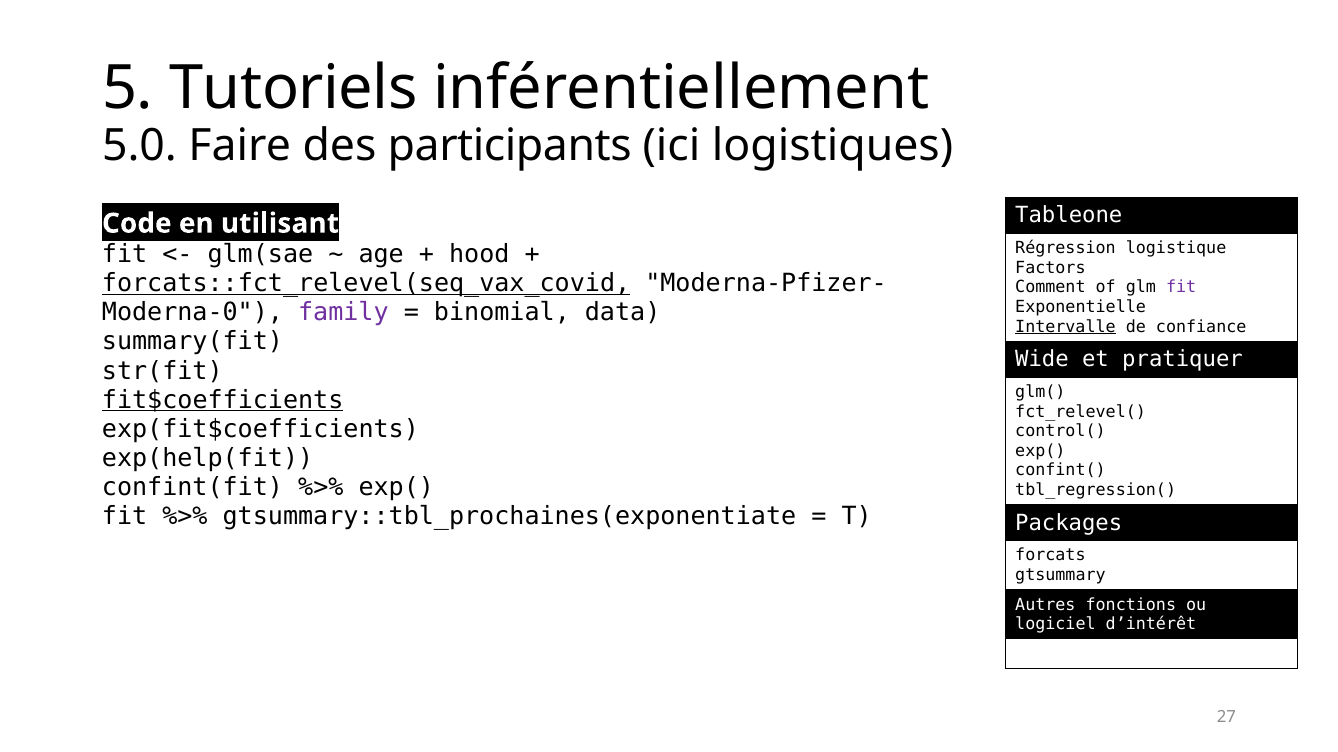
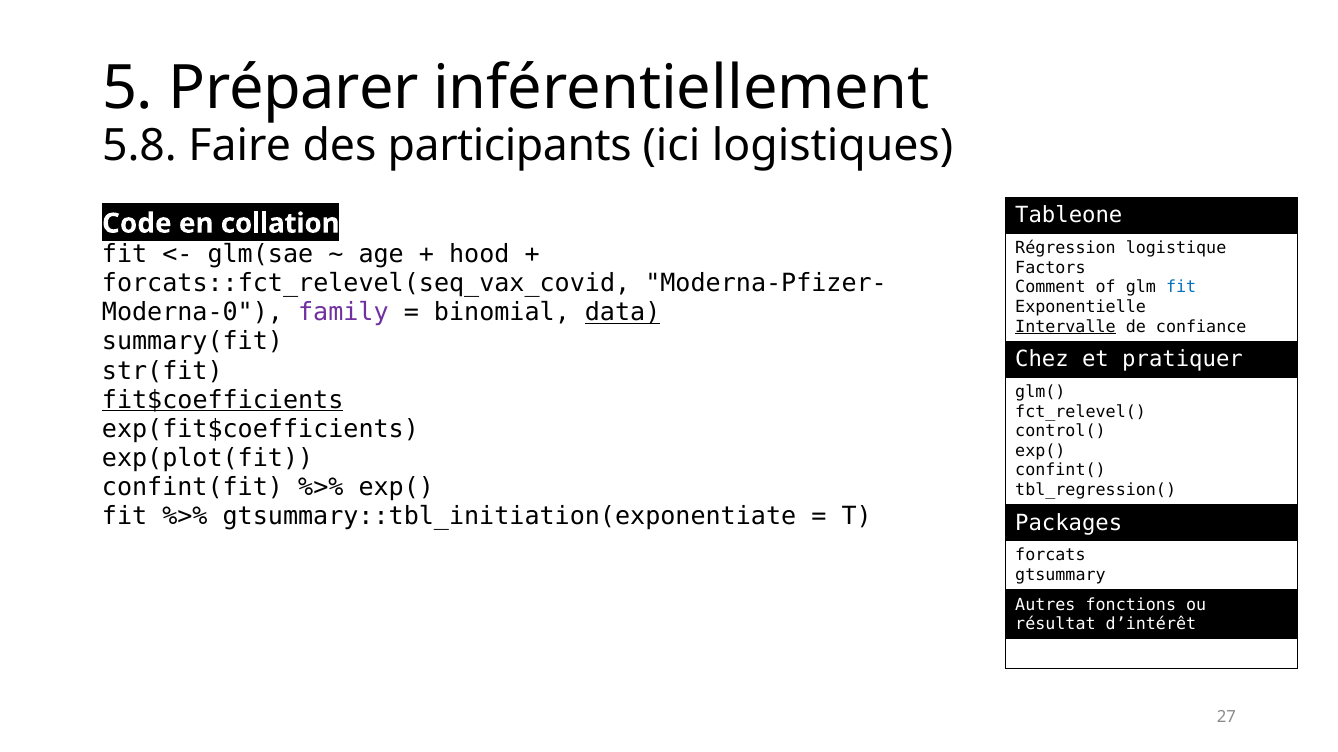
Tutoriels: Tutoriels -> Préparer (294, 88)
5.0: 5.0 -> 5.8 (139, 146)
utilisant: utilisant -> collation (280, 224)
forcats::fct_relevel(seq_vax_covid underline: present -> none (366, 284)
fit colour: purple -> blue (1181, 288)
data underline: none -> present (623, 313)
Wide: Wide -> Chez (1042, 360)
exp(help(fit: exp(help(fit -> exp(plot(fit (208, 458)
gtsummary::tbl_prochaines(exponentiate: gtsummary::tbl_prochaines(exponentiate -> gtsummary::tbl_initiation(exponentiate (509, 517)
logiciel: logiciel -> résultat (1055, 625)
